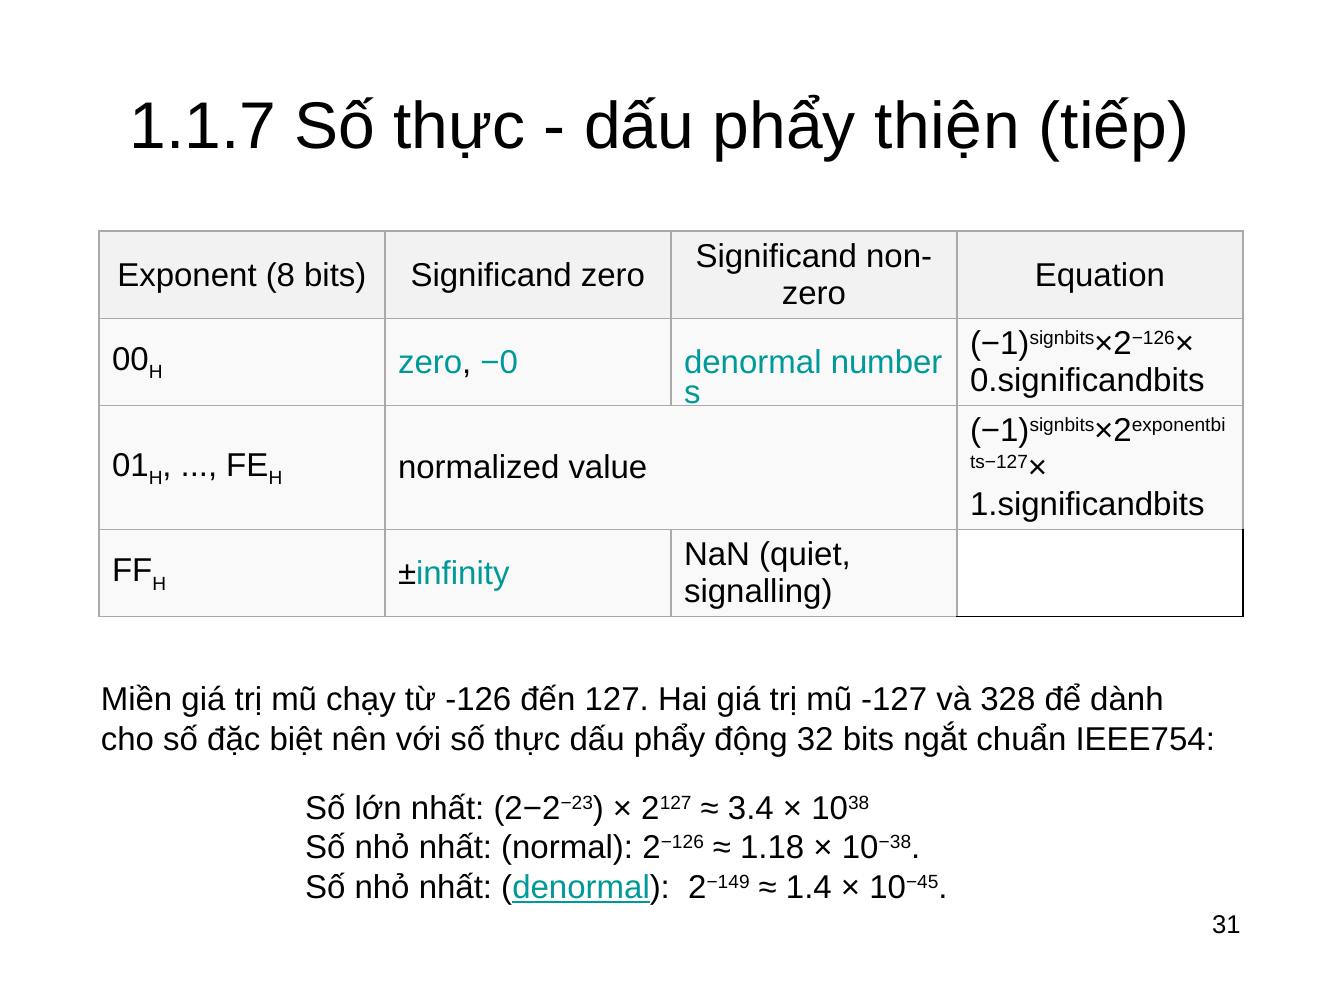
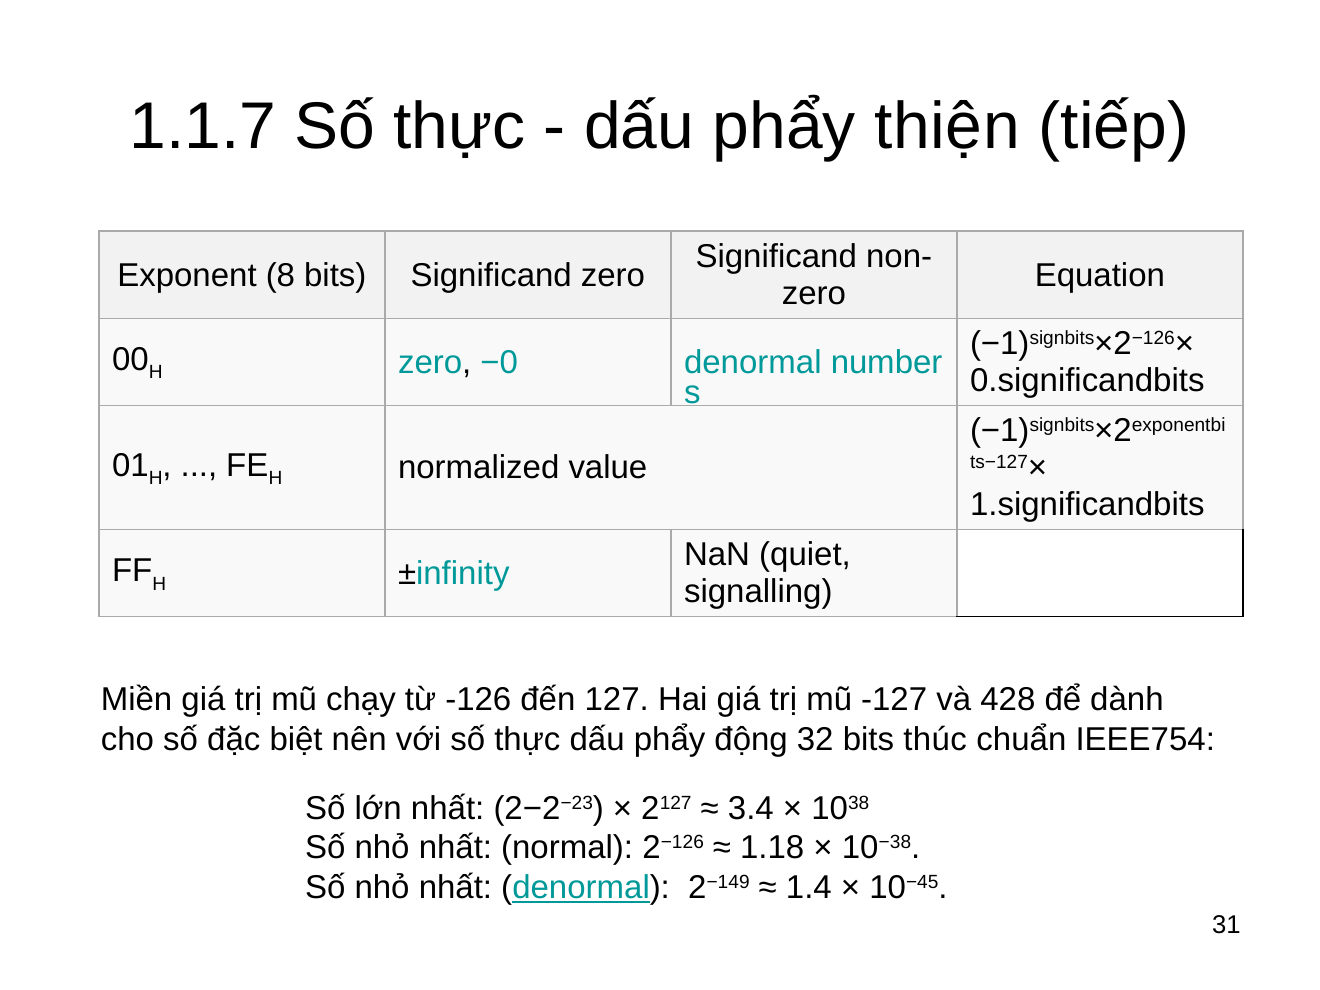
328: 328 -> 428 (1008, 700)
ngắt: ngắt -> thúc (935, 739)
